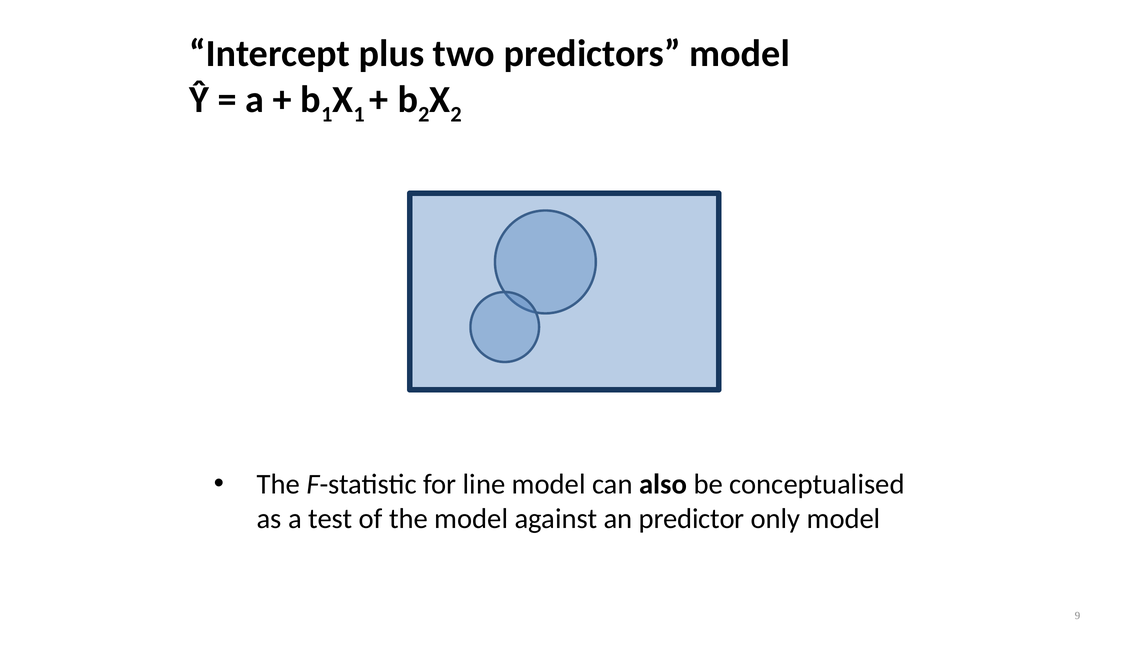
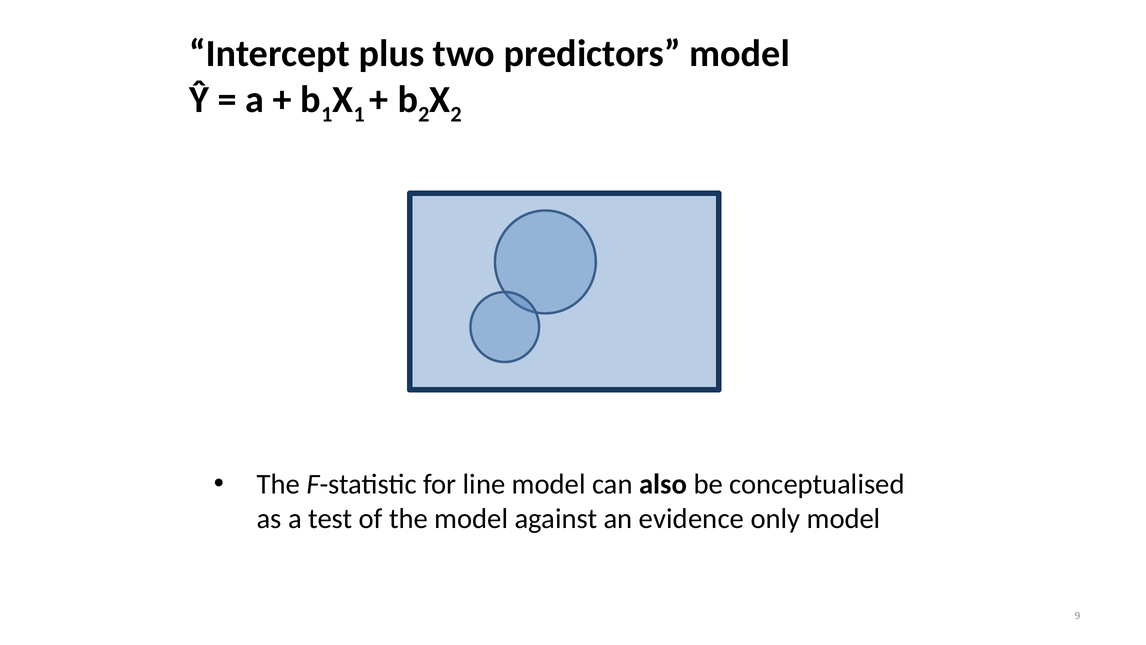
predictor: predictor -> evidence (691, 518)
